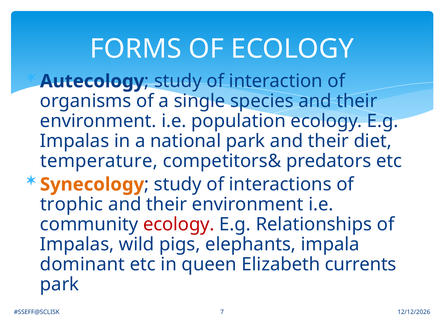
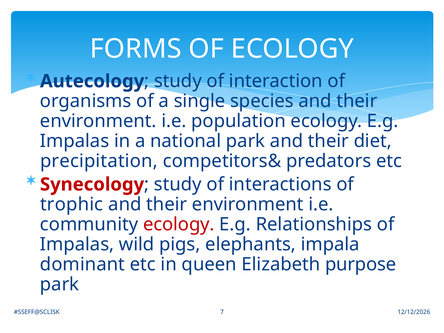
temperature: temperature -> precipitation (99, 161)
Synecology colour: orange -> red (92, 184)
currents: currents -> purpose (361, 264)
